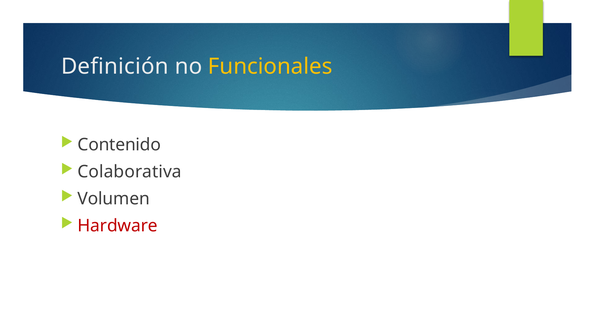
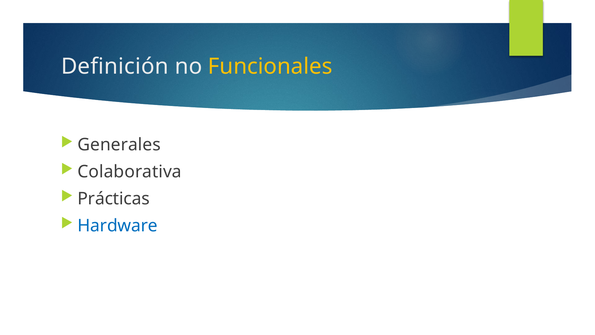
Contenido: Contenido -> Generales (119, 145)
Volumen: Volumen -> Prácticas (114, 199)
Hardware colour: red -> blue (118, 225)
